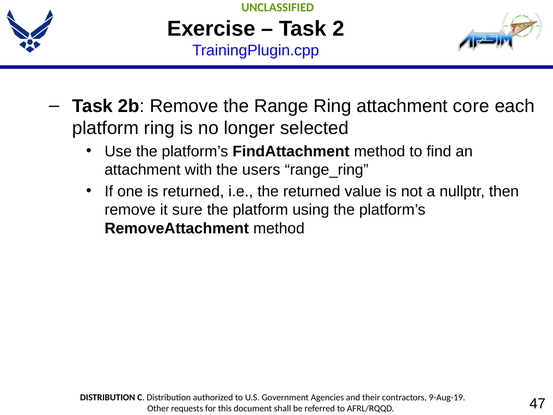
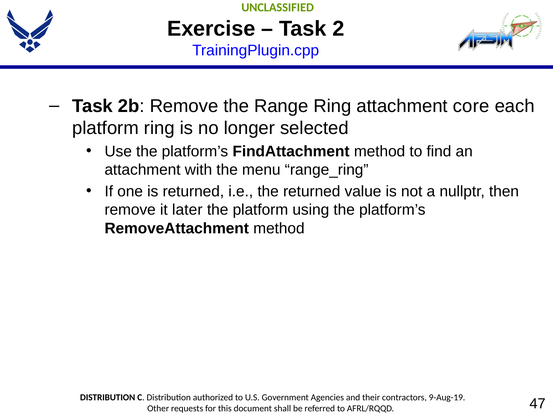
users: users -> menu (261, 170)
sure: sure -> later (187, 210)
